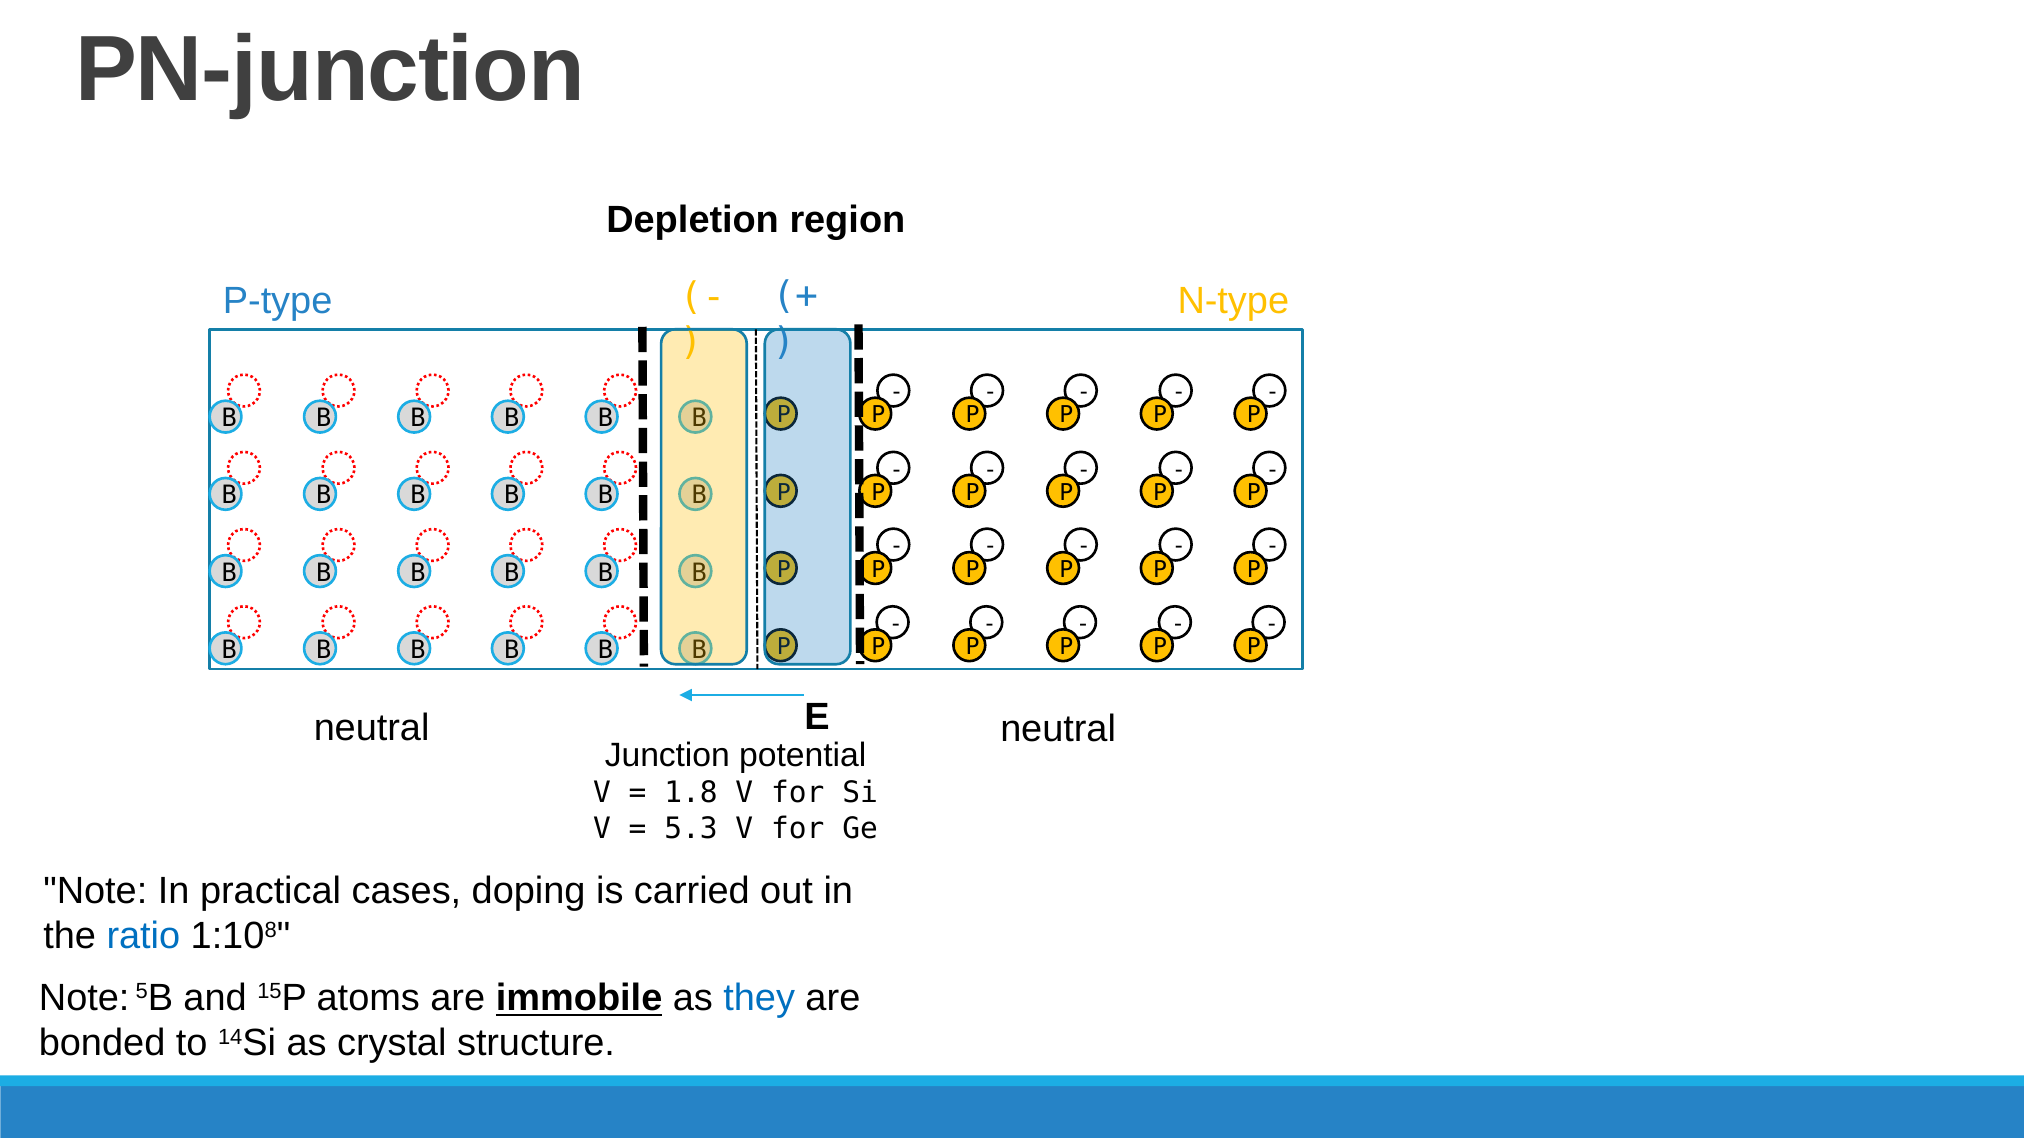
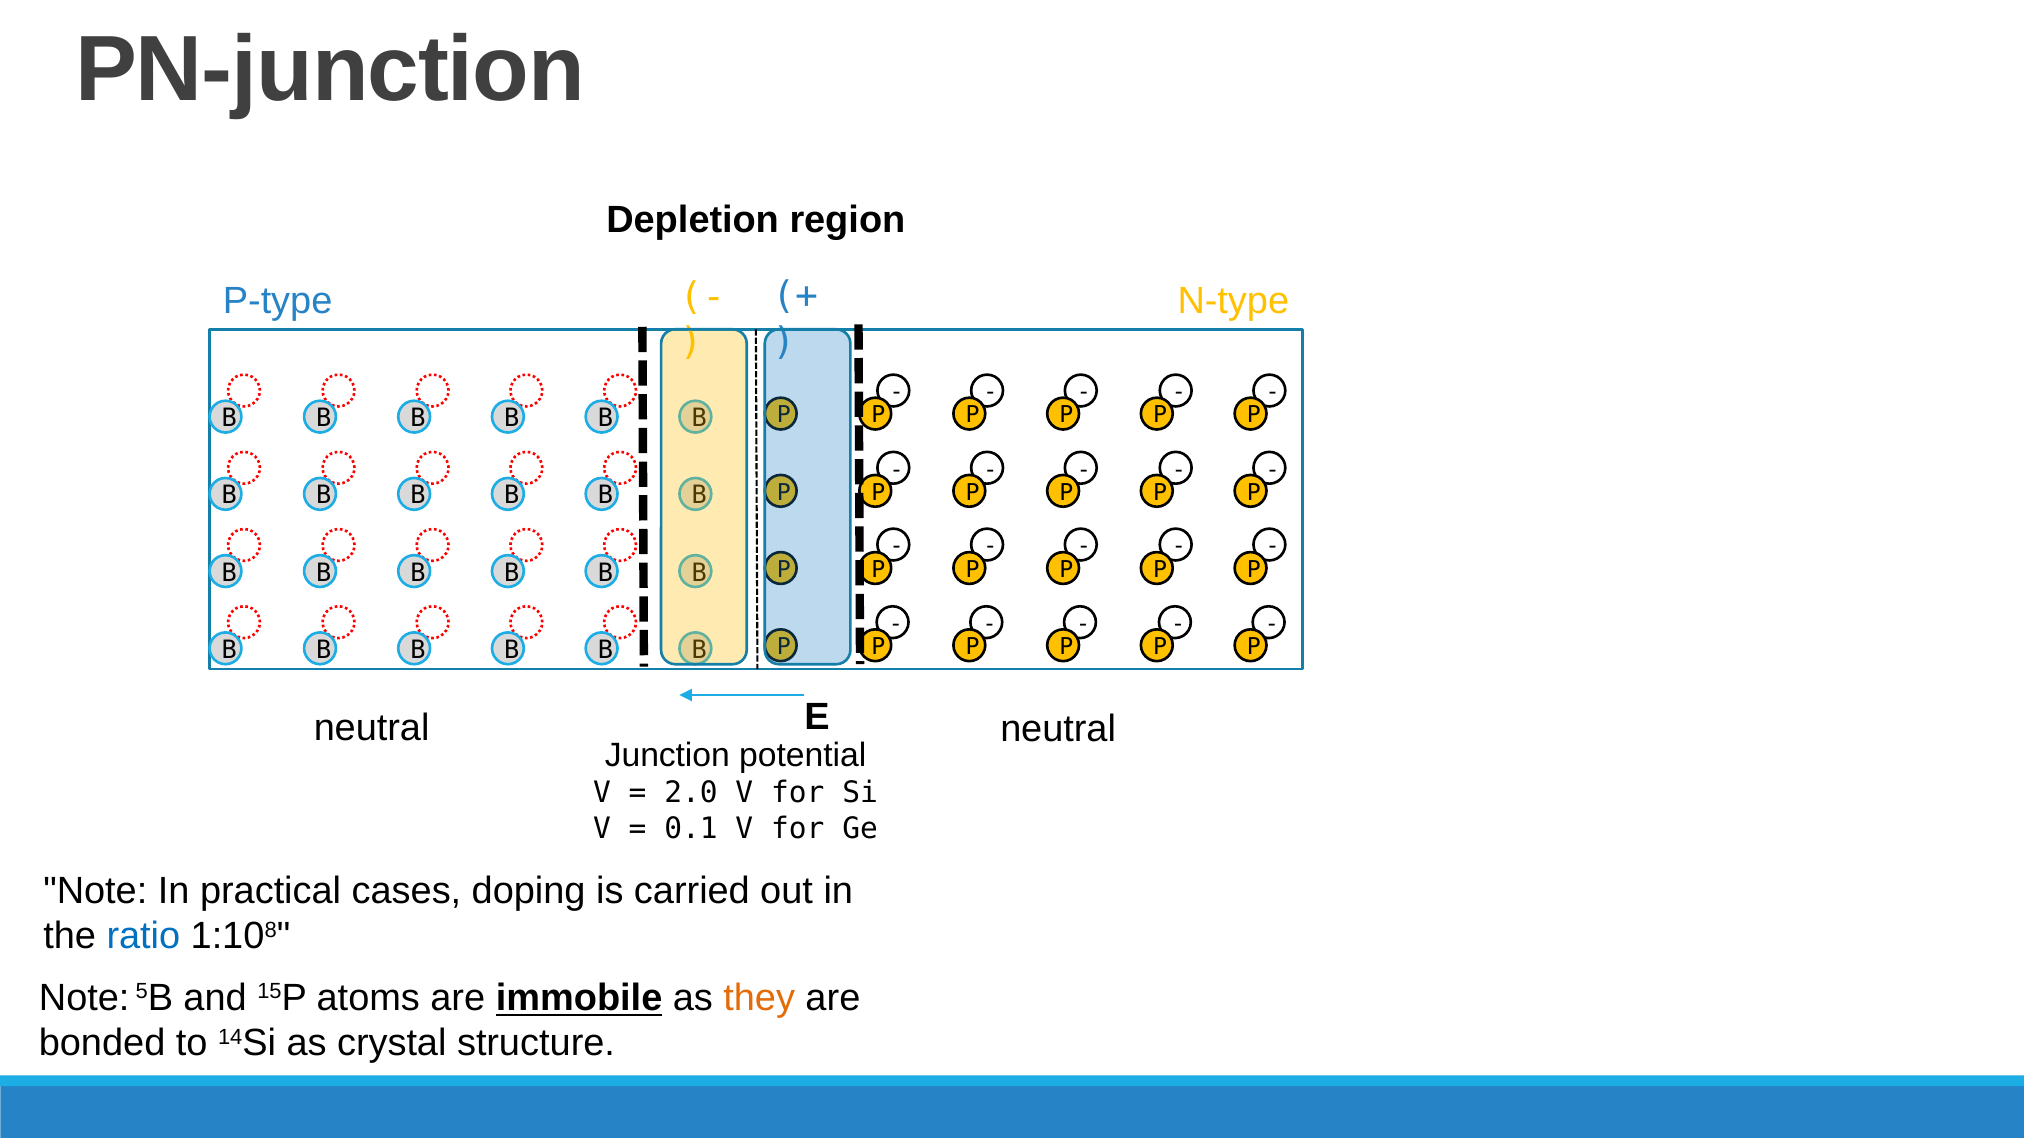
1.8: 1.8 -> 2.0 (691, 793)
5.3: 5.3 -> 0.1 (691, 829)
they colour: blue -> orange (759, 998)
